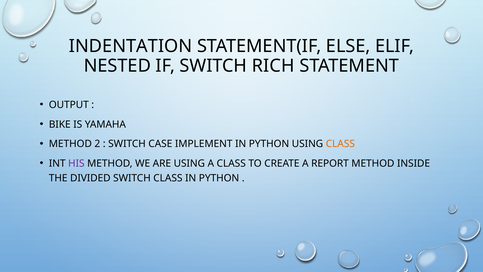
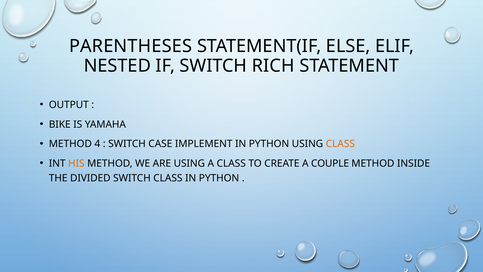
INDENTATION: INDENTATION -> PARENTHESES (131, 46)
2: 2 -> 4 (97, 144)
HIS colour: purple -> orange (76, 163)
REPORT: REPORT -> COUPLE (330, 163)
